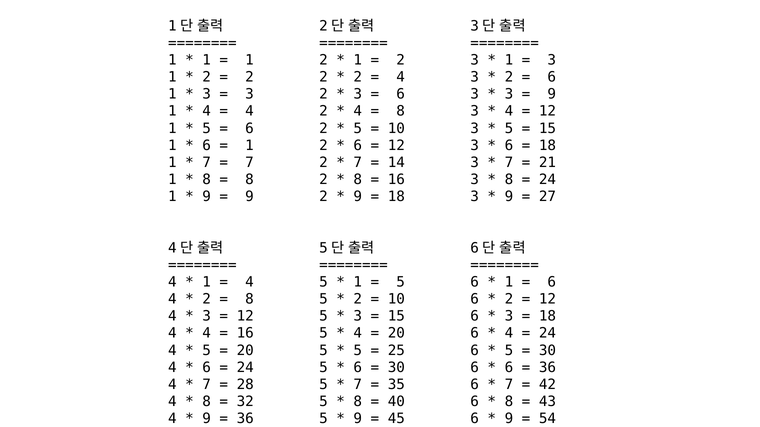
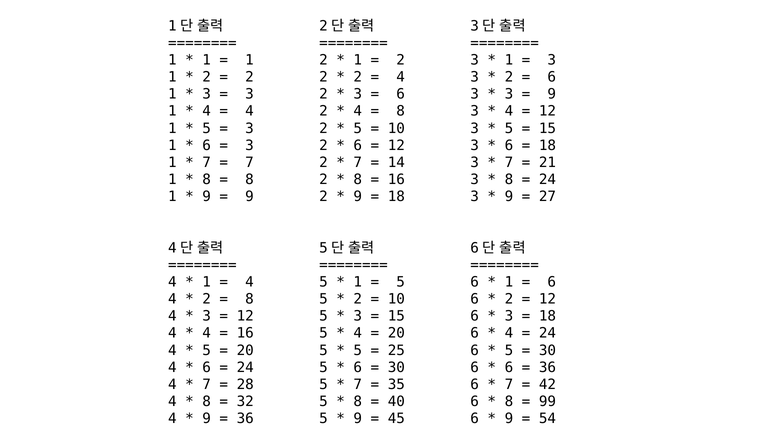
6: 6 -> 3 (249, 129)
1: 1 -> 3 (249, 146)
43: 43 -> 99 (547, 402)
